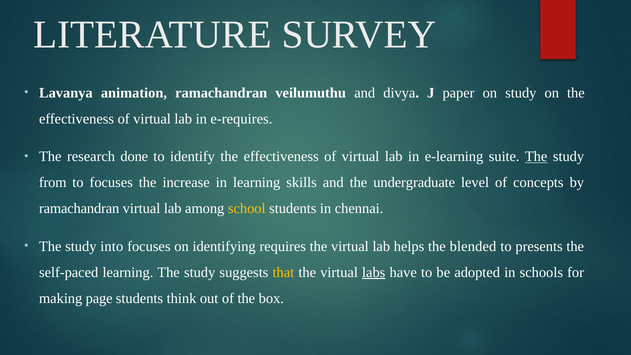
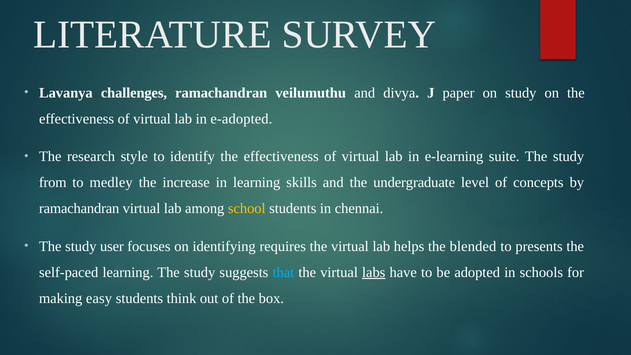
animation: animation -> challenges (134, 93)
e-requires: e-requires -> e-adopted (241, 119)
done: done -> style (134, 157)
The underline: present -> none (536, 157)
to focuses: focuses -> medley (111, 183)
into: into -> user (112, 246)
that colour: yellow -> light blue (283, 272)
page: page -> easy (99, 298)
